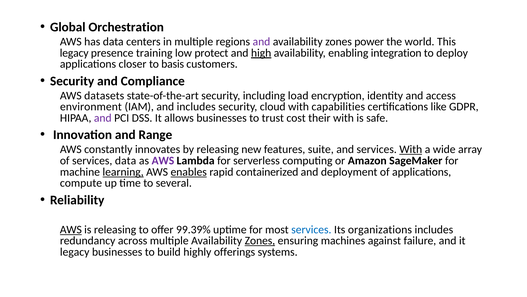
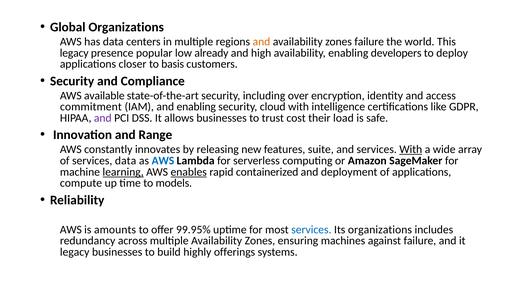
Global Orchestration: Orchestration -> Organizations (126, 27)
and colour: purple -> orange (261, 42)
zones power: power -> failure (369, 42)
training: training -> popular (154, 53)
protect: protect -> already (211, 53)
high underline: present -> none (261, 53)
integration: integration -> developers (396, 53)
datasets: datasets -> available (104, 95)
load: load -> over (298, 95)
environment: environment -> commitment (91, 107)
and includes: includes -> enabling (196, 107)
capabilities: capabilities -> intelligence (338, 107)
their with: with -> load (343, 118)
AWS colour: purple -> blue (163, 160)
several: several -> models (174, 183)
AWS underline: present -> none (71, 229)
is releasing: releasing -> amounts (115, 229)
99.39%: 99.39% -> 99.95% (193, 229)
Zones underline: present -> none (260, 240)
